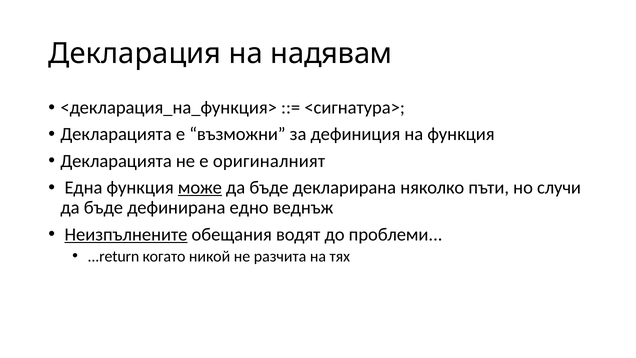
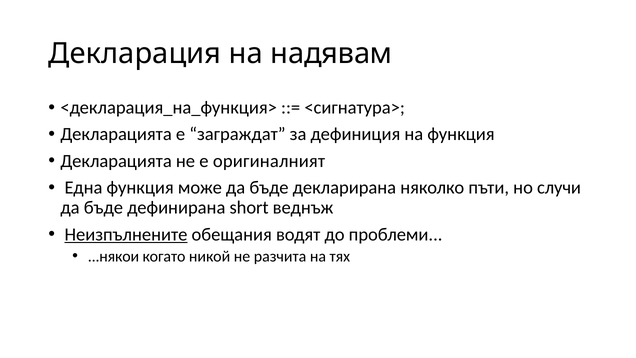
възможни: възможни -> заграждат (237, 134)
може underline: present -> none (200, 188)
едно: едно -> short (249, 208)
...return: ...return -> ...някои (113, 256)
